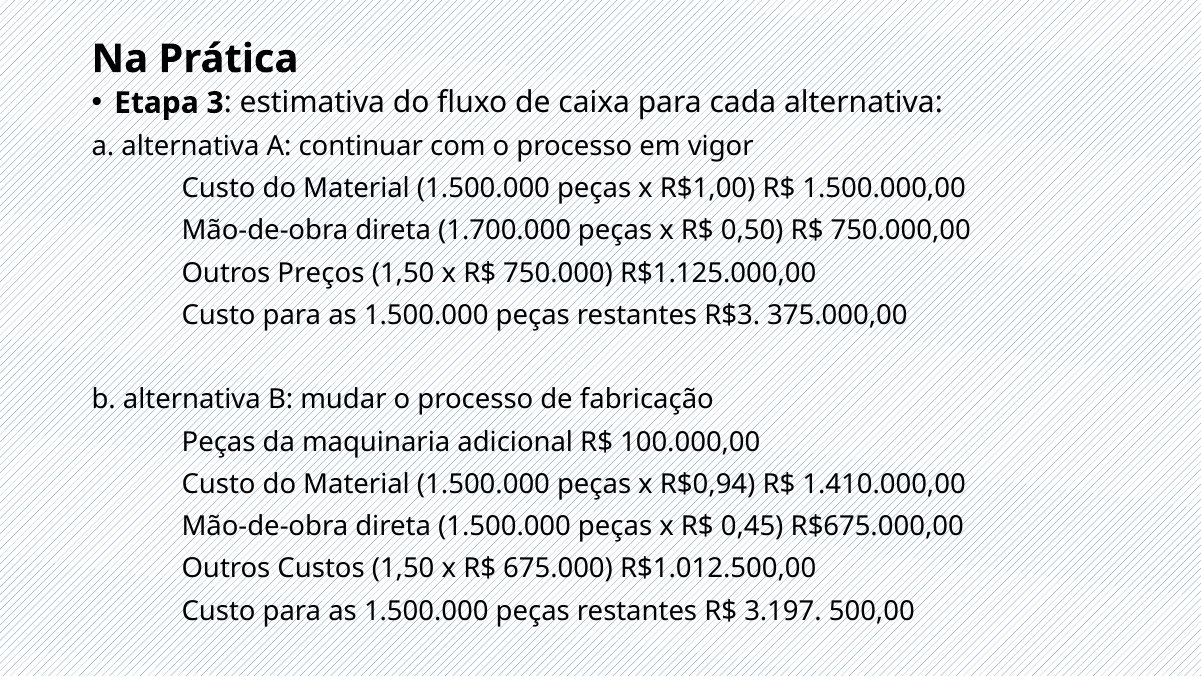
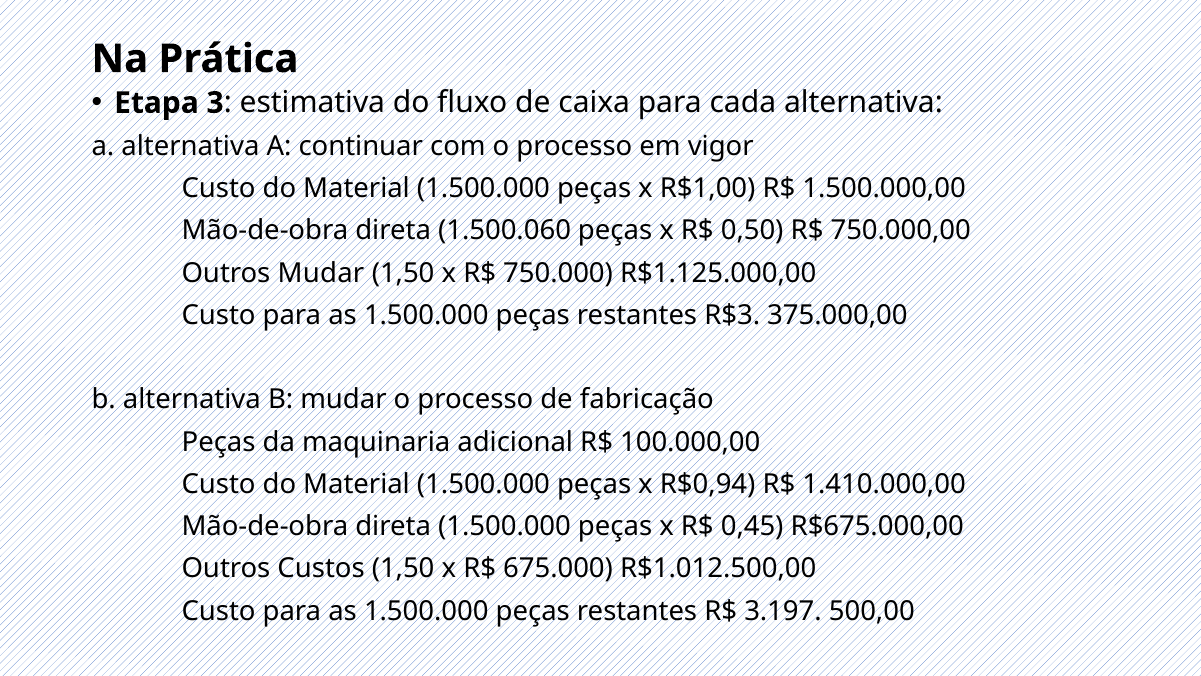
1.700.000: 1.700.000 -> 1.500.060 (505, 231)
Outros Preços: Preços -> Mudar (321, 273)
